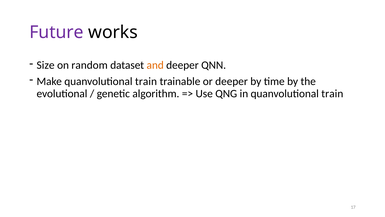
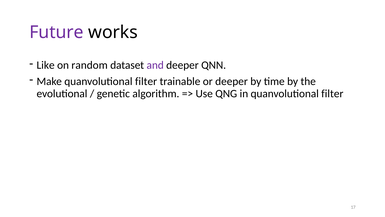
Size: Size -> Like (46, 65)
and colour: orange -> purple (155, 65)
Make quanvolutional train: train -> filter (146, 81)
in quanvolutional train: train -> filter (332, 93)
